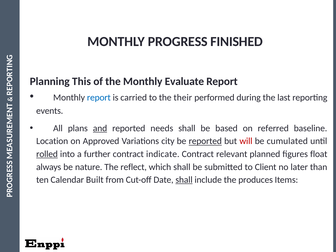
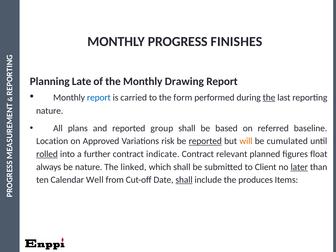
FINISHED: FINISHED -> FINISHES (237, 42)
This: This -> Late (82, 81)
Evaluate: Evaluate -> Drawing (184, 81)
their: their -> form (183, 97)
the underline: none -> present (269, 97)
events: events -> nature (50, 111)
and underline: present -> none (100, 128)
needs: needs -> group (162, 128)
city: city -> risk (168, 141)
will colour: red -> orange (246, 141)
reflect: reflect -> linked (134, 167)
later underline: none -> present (299, 167)
Built: Built -> Well (95, 180)
